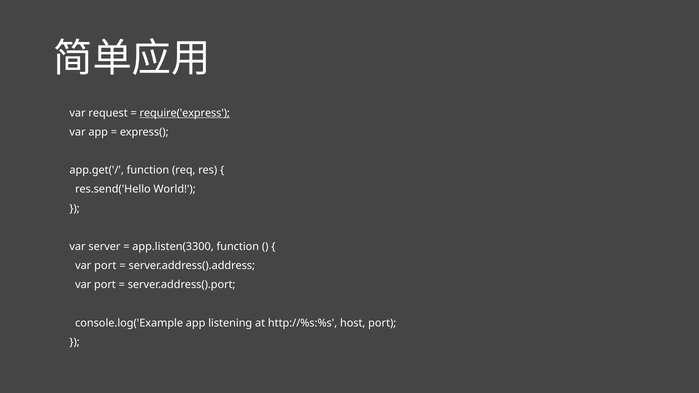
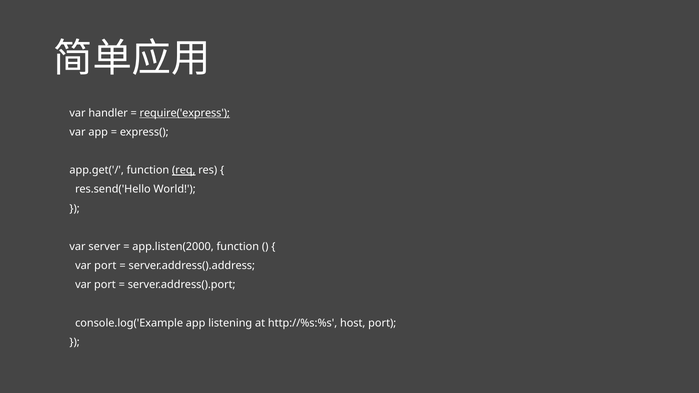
request: request -> handler (108, 113)
req underline: none -> present (184, 170)
app.listen(3300: app.listen(3300 -> app.listen(2000 (173, 247)
